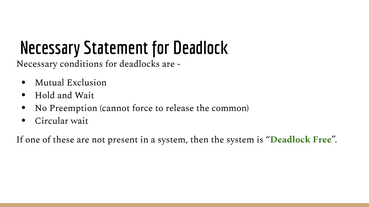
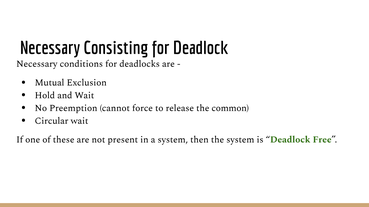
Statement: Statement -> Consisting (116, 48)
